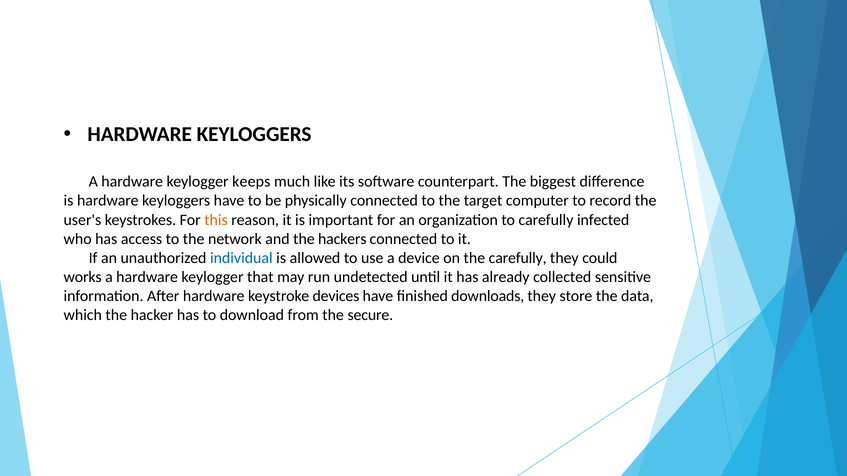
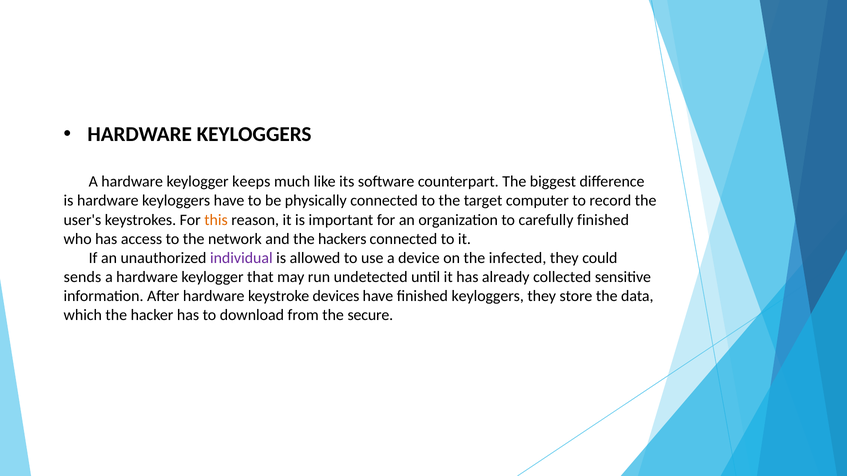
carefully infected: infected -> finished (603, 220)
individual colour: blue -> purple (241, 258)
the carefully: carefully -> infected (518, 258)
works: works -> sends (82, 277)
finished downloads: downloads -> keyloggers (488, 296)
